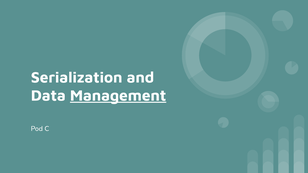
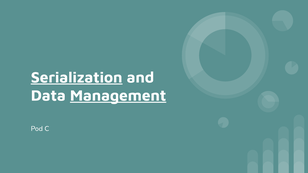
Serialization underline: none -> present (77, 78)
